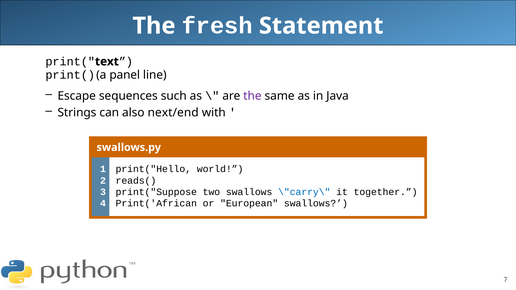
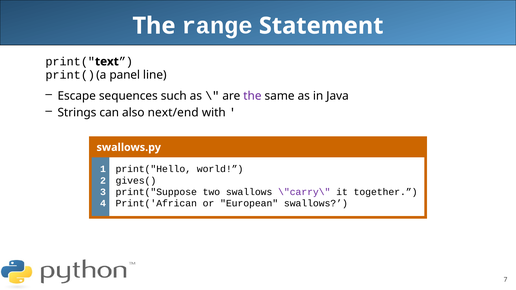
fresh: fresh -> range (217, 26)
reads(: reads( -> gives( (136, 181)
\"carry\ colour: blue -> purple (304, 192)
